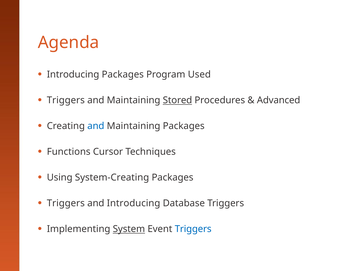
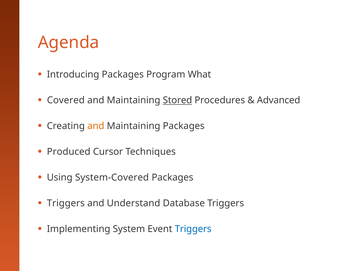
Used: Used -> What (199, 75)
Triggers: Triggers -> Covered (66, 100)
and colour: blue -> orange (96, 126)
Functions: Functions -> Produced (69, 152)
System-Creating: System-Creating -> System-Covered (112, 177)
and Introducing: Introducing -> Understand (134, 203)
System underline: present -> none (129, 229)
